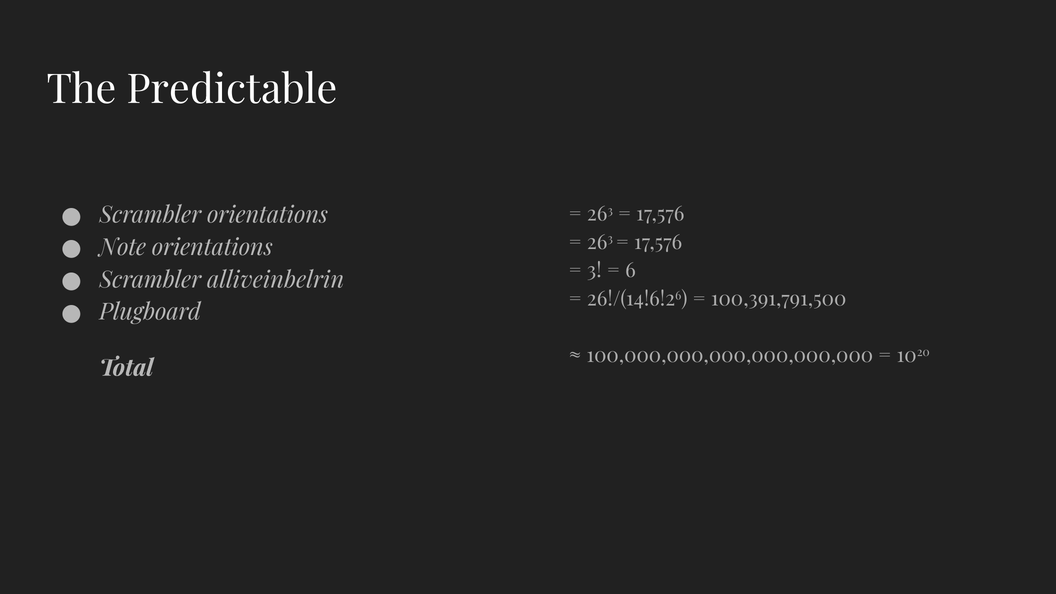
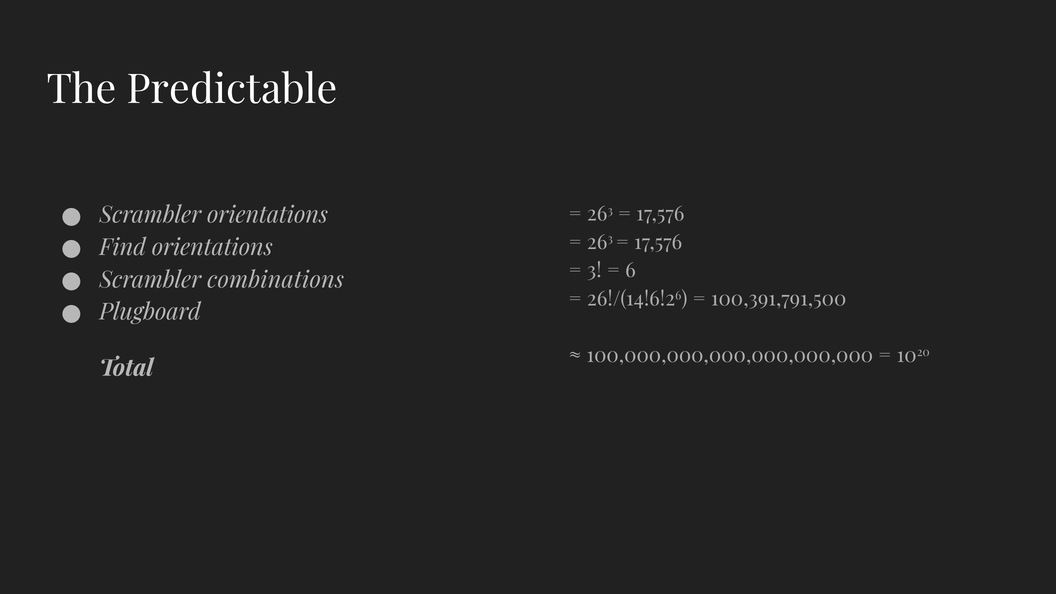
Note: Note -> Find (123, 247)
alliveinbelrin: alliveinbelrin -> combinations (276, 280)
